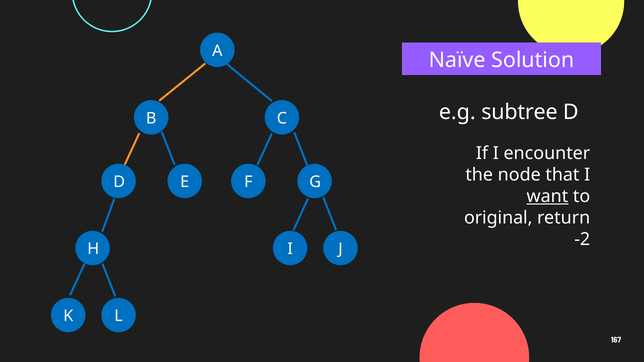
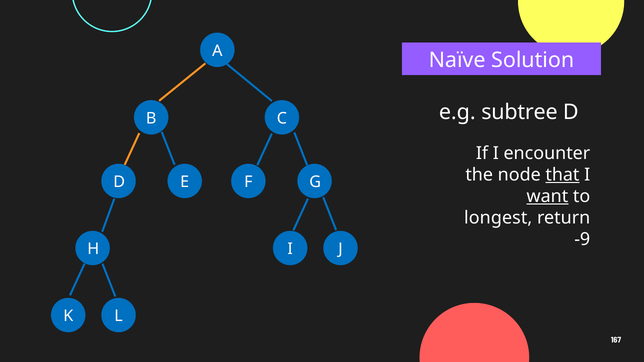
that underline: none -> present (562, 175)
original: original -> longest (498, 218)
-2: -2 -> -9 (582, 239)
